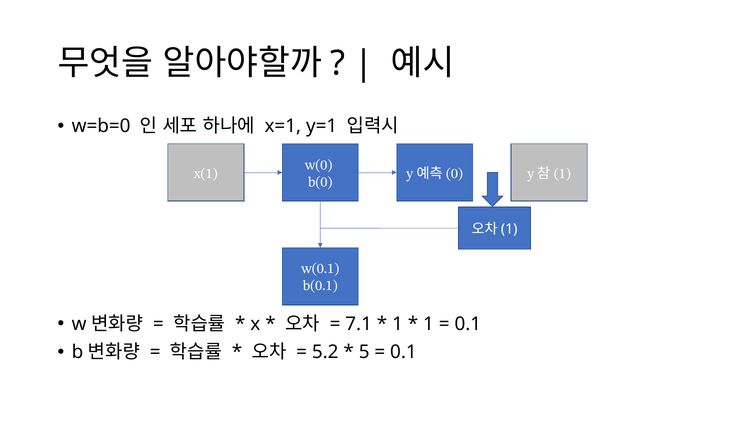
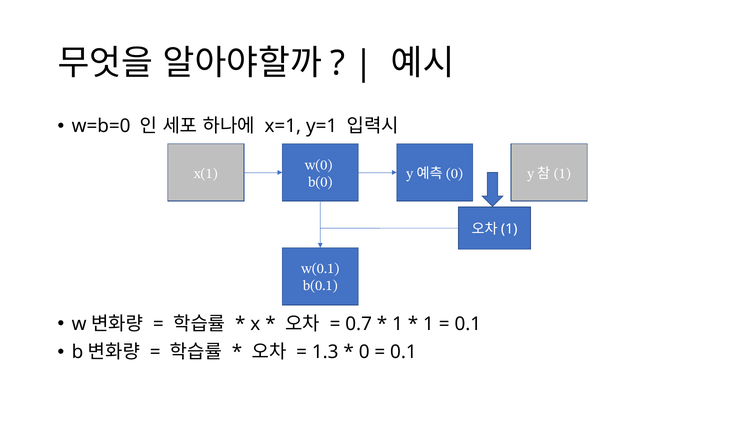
7.1: 7.1 -> 0.7 (359, 324)
5.2: 5.2 -> 1.3 (325, 352)
5: 5 -> 0 (364, 352)
